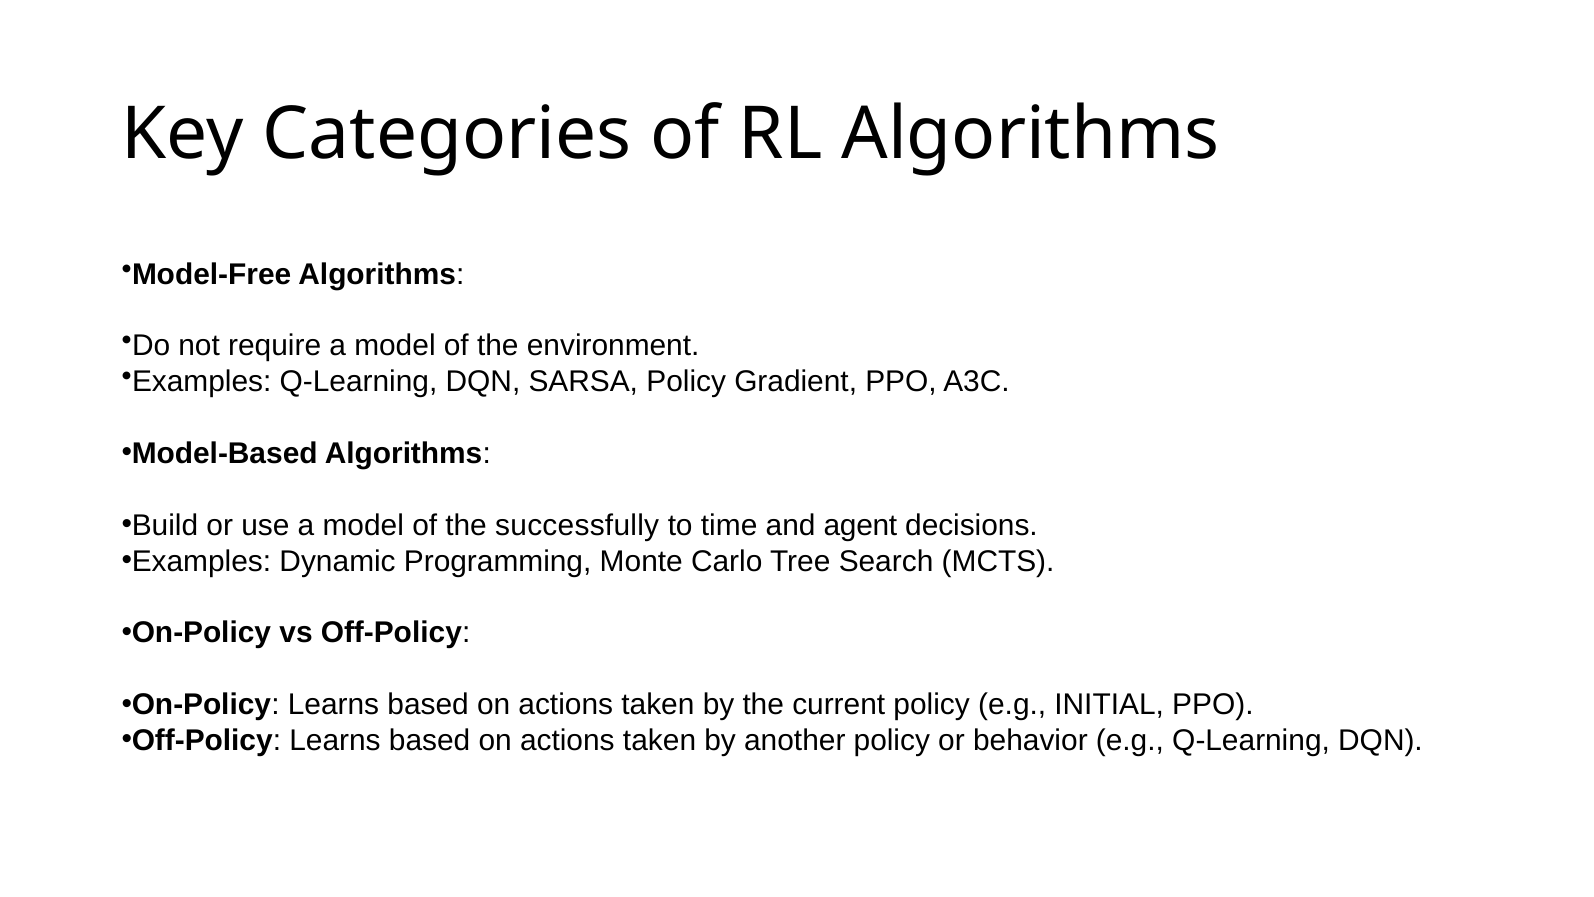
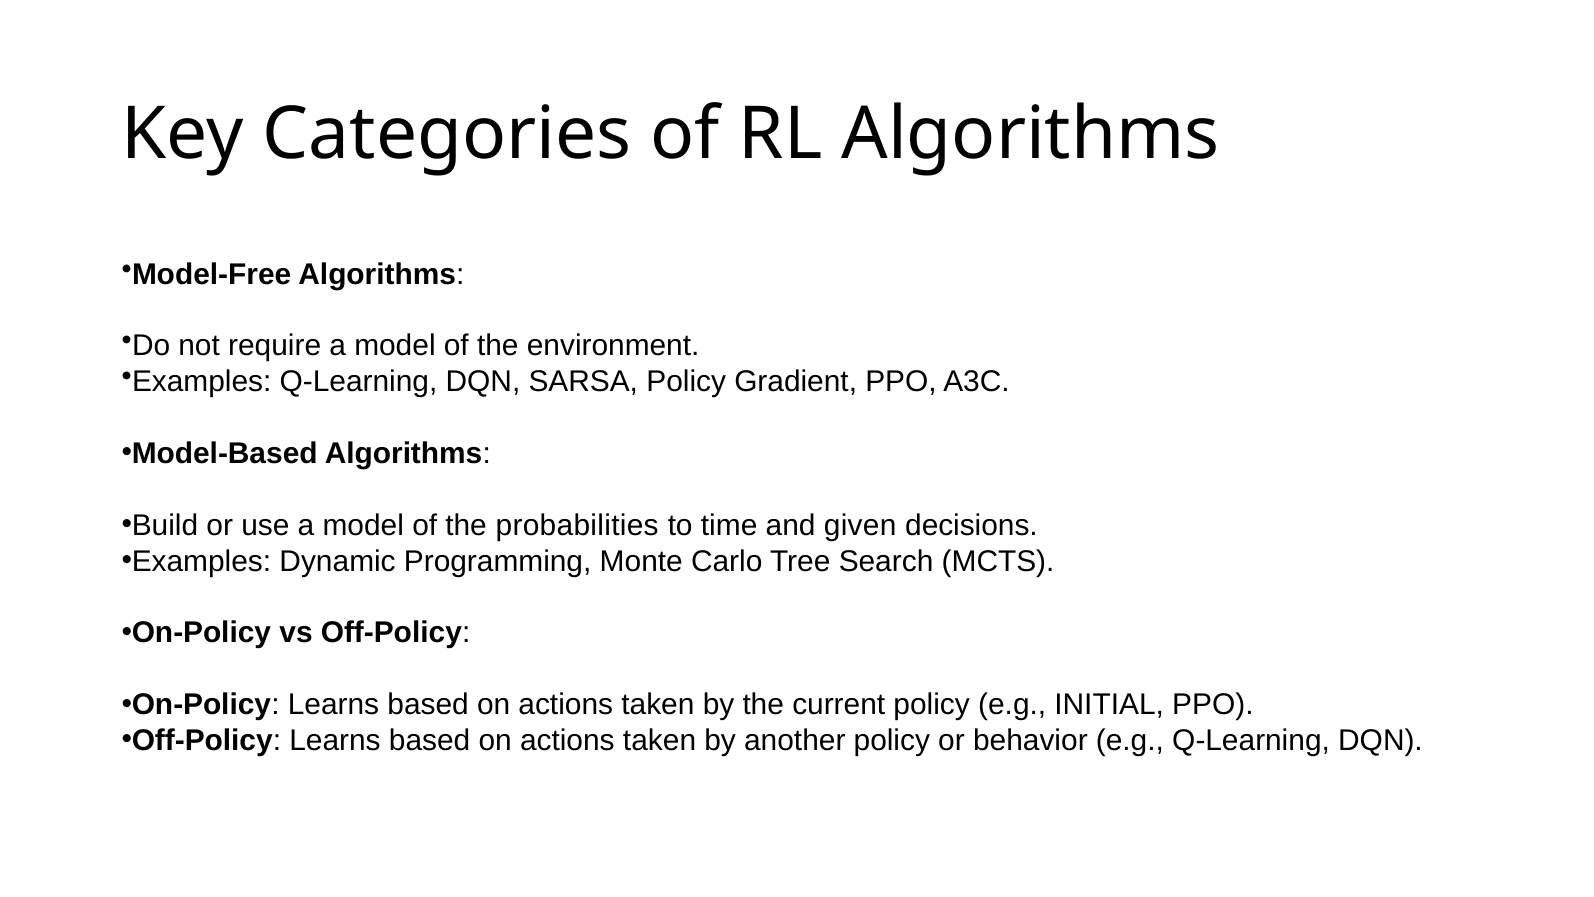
successfully: successfully -> probabilities (577, 525)
agent: agent -> given (860, 525)
